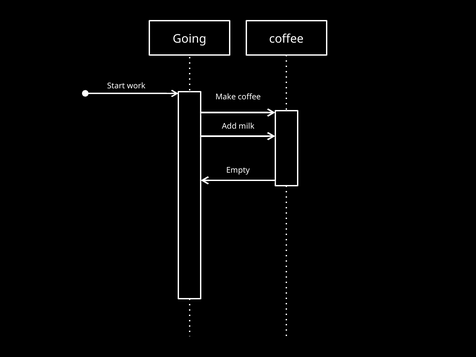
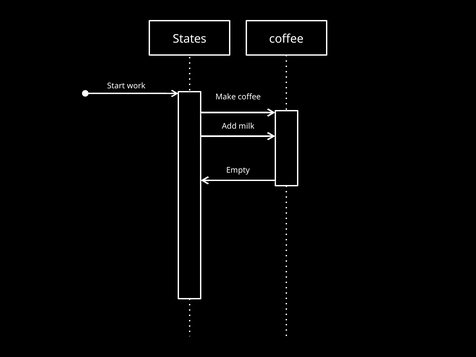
Going: Going -> States (190, 39)
